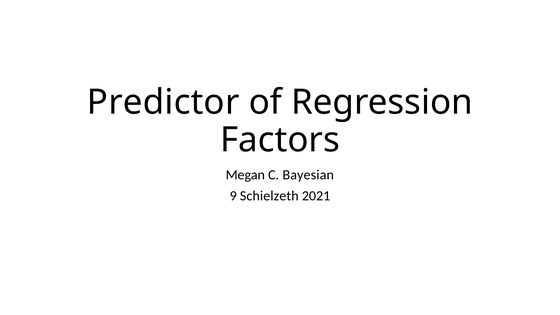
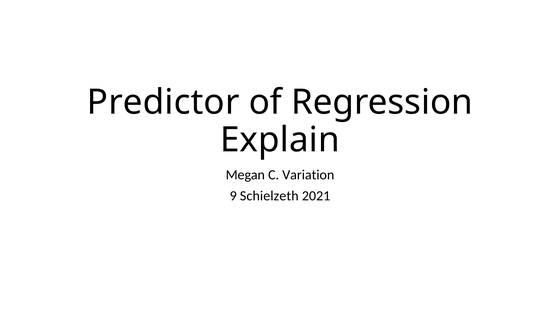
Factors: Factors -> Explain (280, 140)
Bayesian: Bayesian -> Variation (308, 175)
